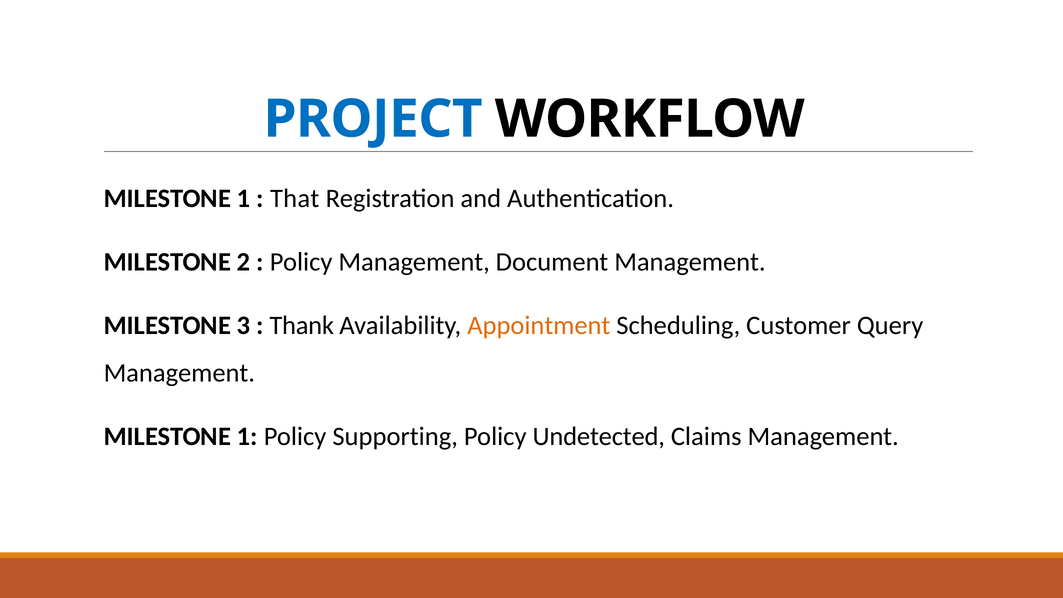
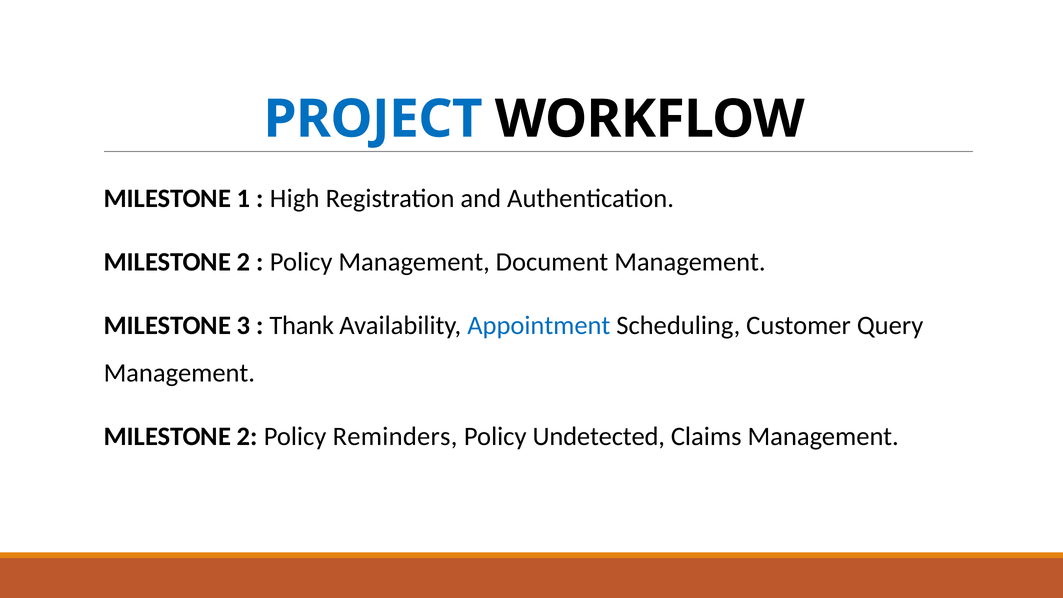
That: That -> High (295, 199)
Appointment colour: orange -> blue (539, 325)
1: 1 -> 2 (247, 437)
Supporting: Supporting -> Reminders (395, 437)
